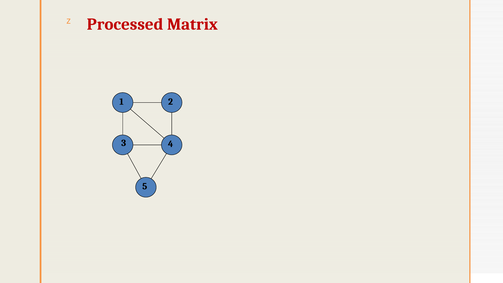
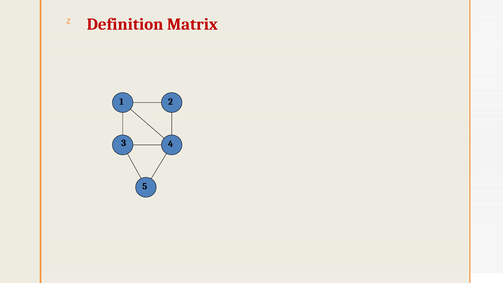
Processed: Processed -> Definition (125, 24)
